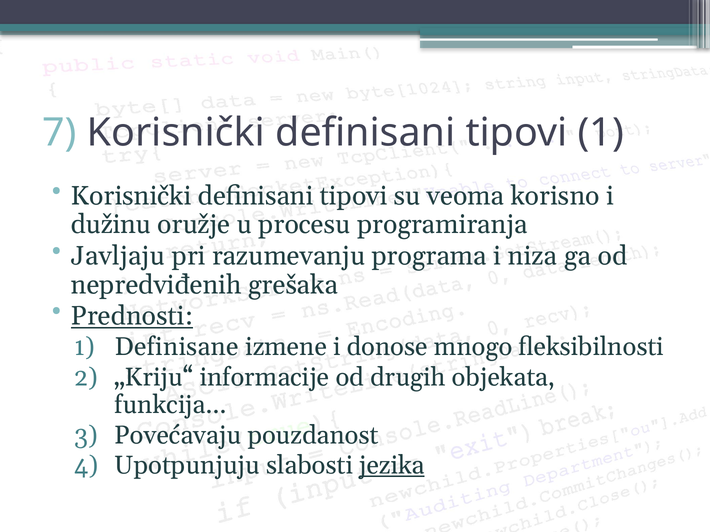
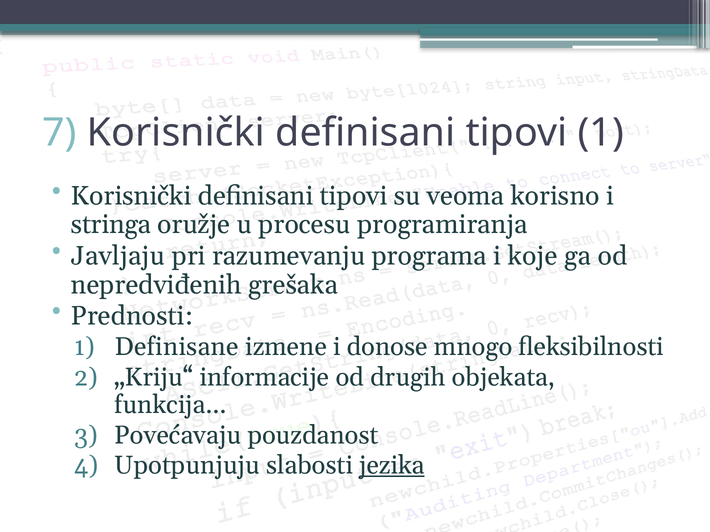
dužinu: dužinu -> stringa (111, 225)
niza: niza -> koje (533, 256)
Prednosti underline: present -> none (132, 316)
